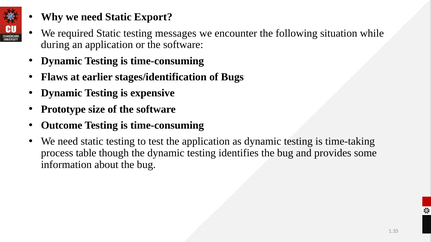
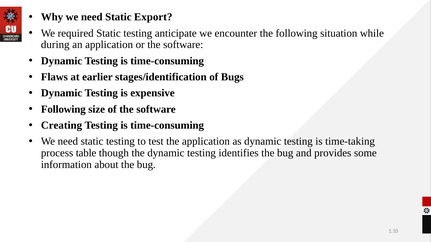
messages: messages -> anticipate (176, 33)
Prototype: Prototype -> Following (63, 109)
Outcome: Outcome -> Creating (62, 125)
